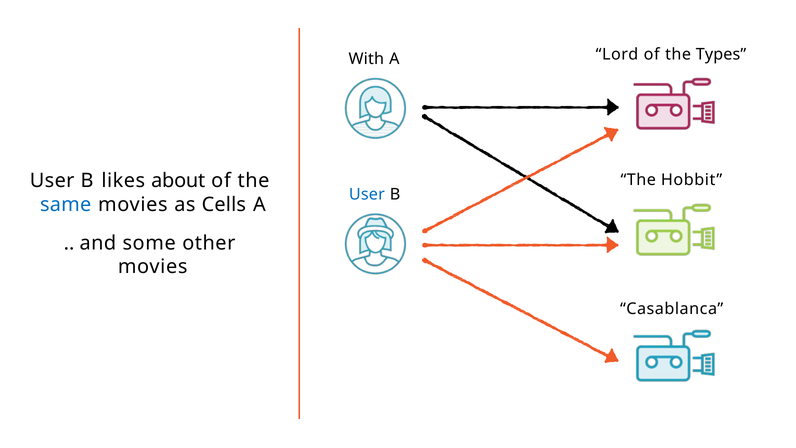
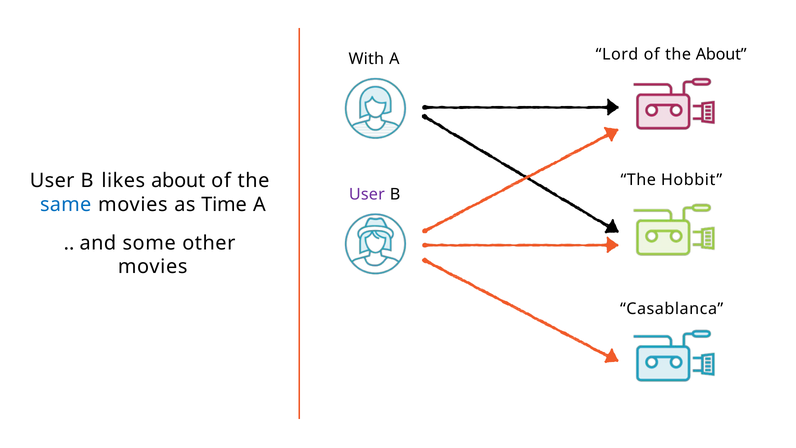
the Types: Types -> About (721, 54)
User colour: blue -> purple (367, 194)
Cells: Cells -> Time (224, 204)
